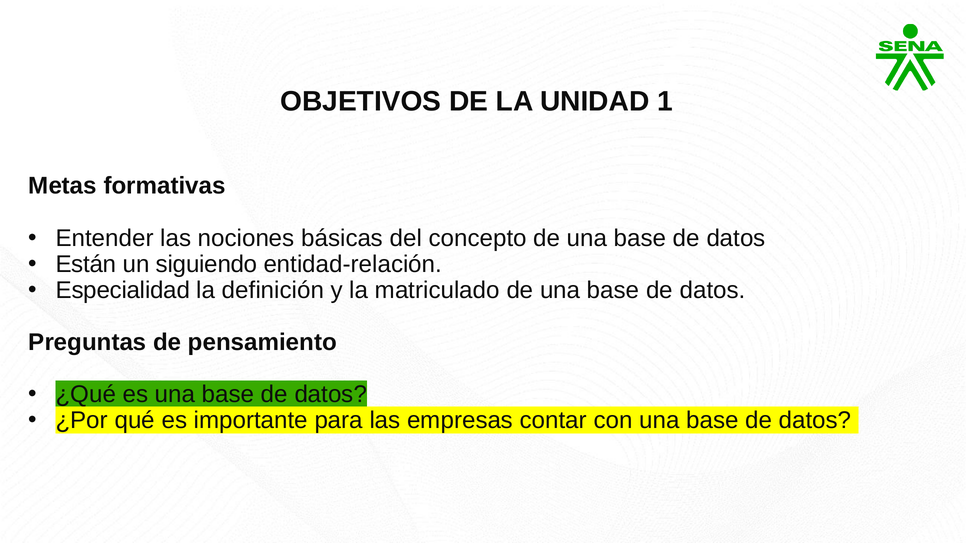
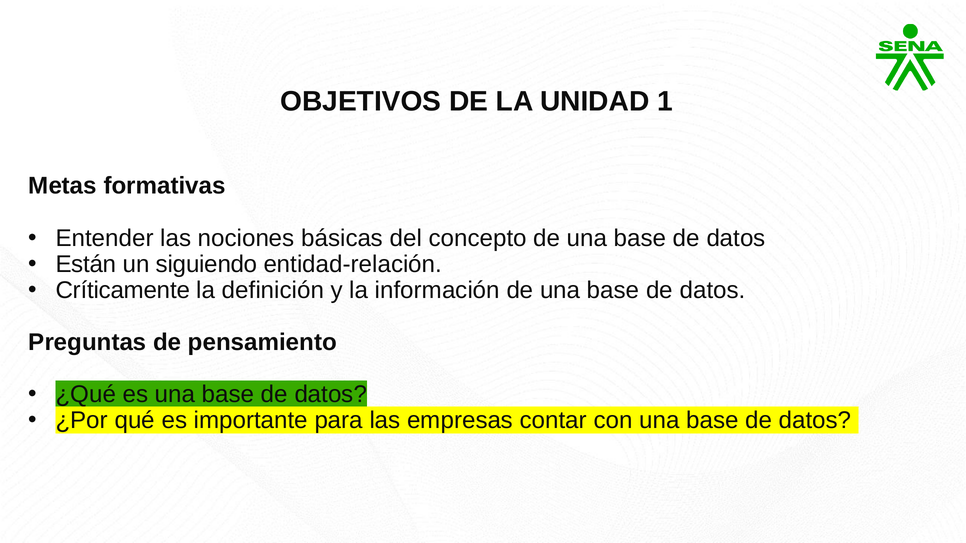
Especialidad: Especialidad -> Críticamente (123, 290)
matriculado: matriculado -> información (437, 290)
